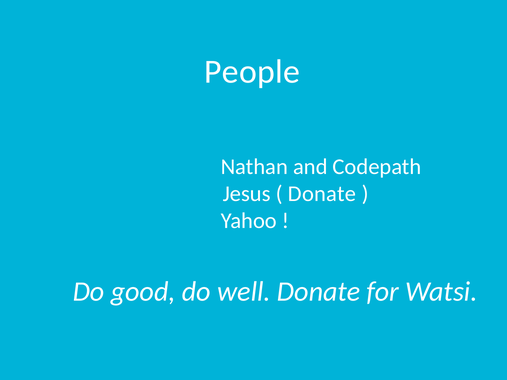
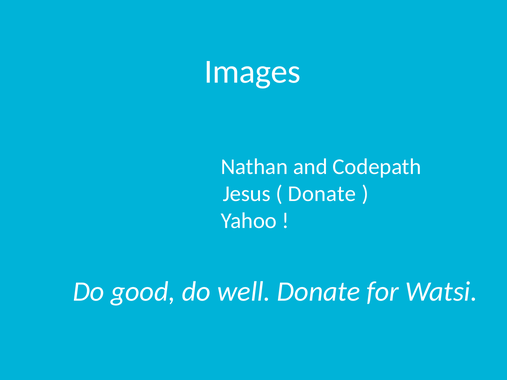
People: People -> Images (252, 72)
